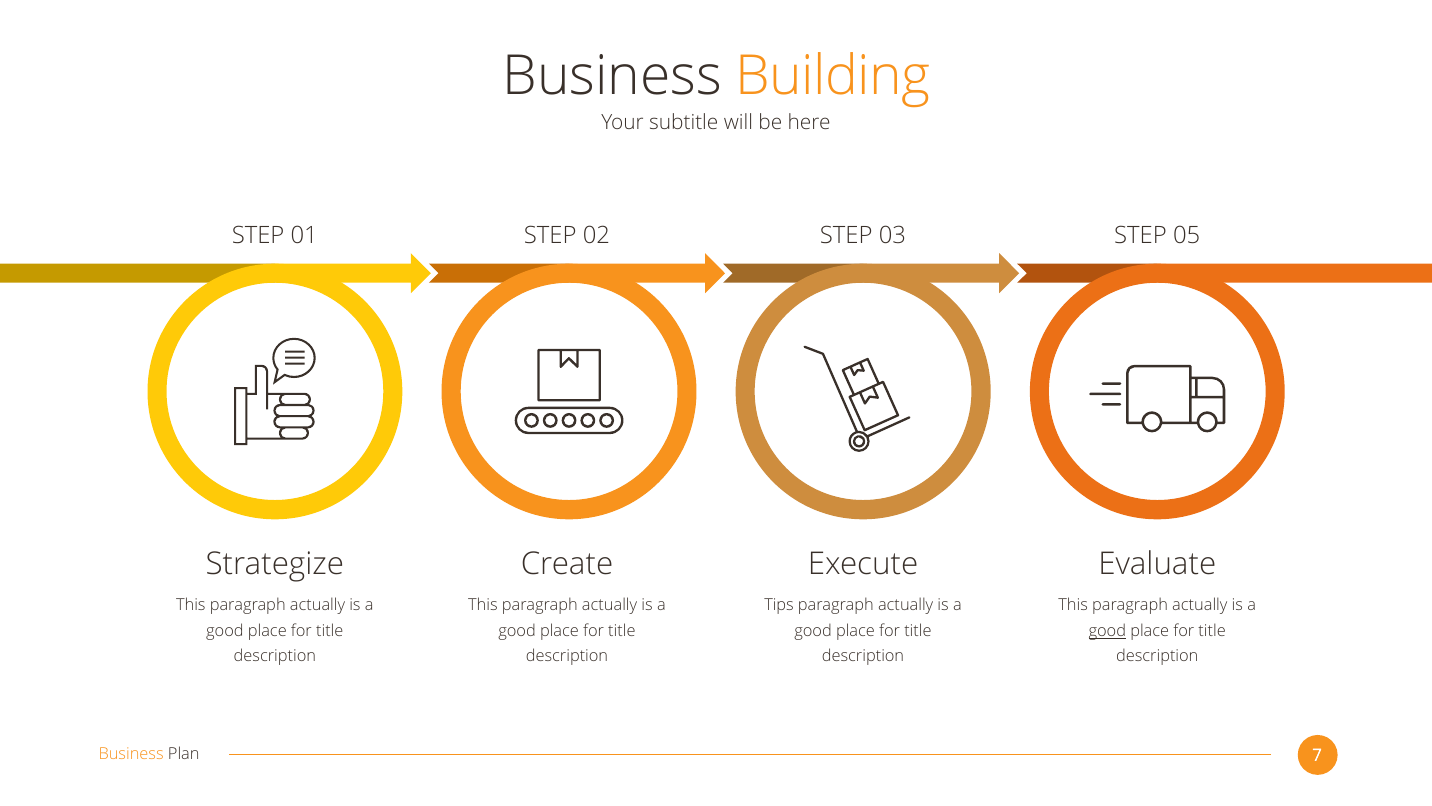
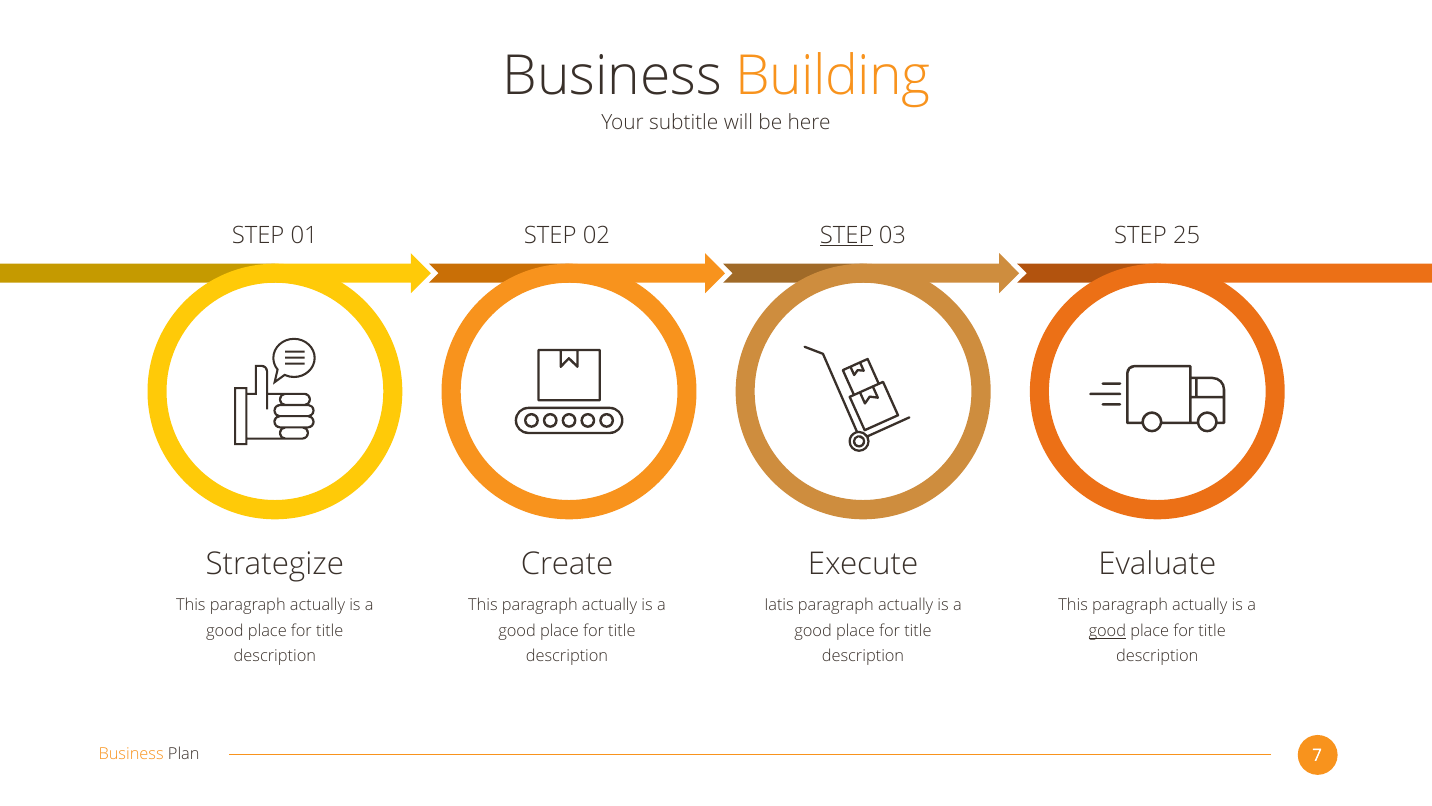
STEP underline: none -> present (846, 235)
05: 05 -> 25 (1187, 235)
Tips: Tips -> Iatis (779, 605)
